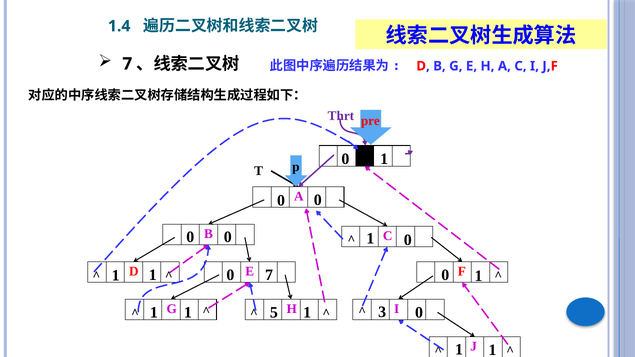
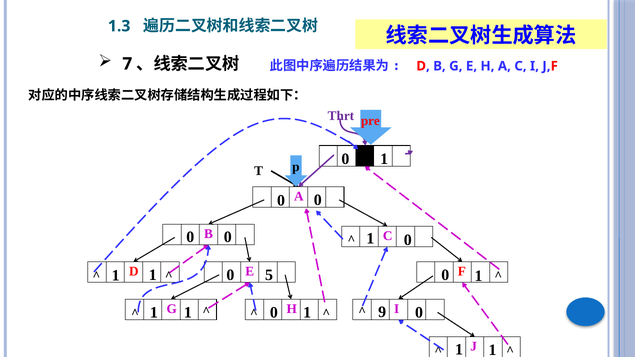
1.4: 1.4 -> 1.3 (119, 26)
0 7: 7 -> 5 (269, 275)
3: 3 -> 9 (382, 312)
1 5: 5 -> 0 (274, 313)
